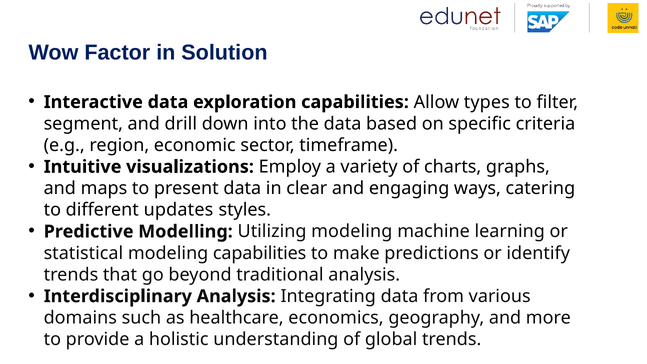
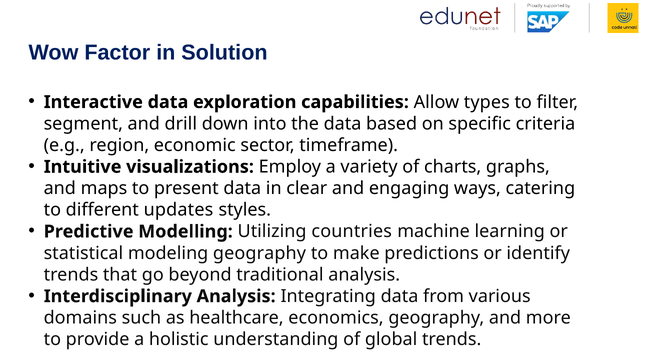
Utilizing modeling: modeling -> countries (352, 232)
modeling capabilities: capabilities -> geography (259, 253)
